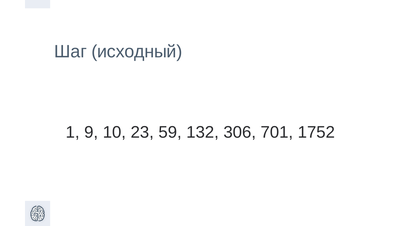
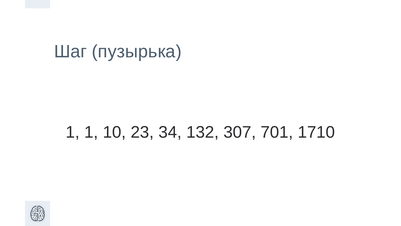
исходный: исходный -> пузырька (137, 51)
1 9: 9 -> 1 (91, 132)
59: 59 -> 34 (170, 132)
306: 306 -> 307 (240, 132)
1752: 1752 -> 1710 (316, 132)
